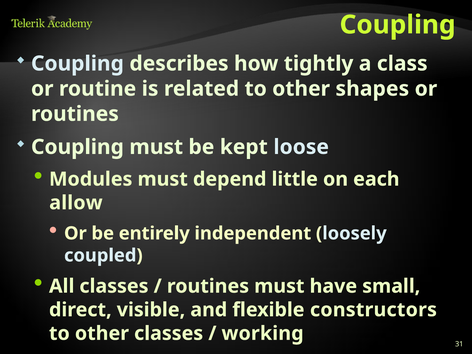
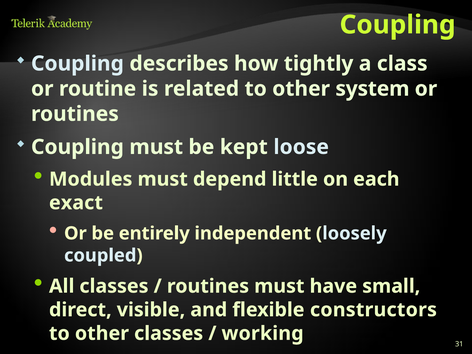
shapes: shapes -> system (372, 89)
allow: allow -> exact (76, 203)
